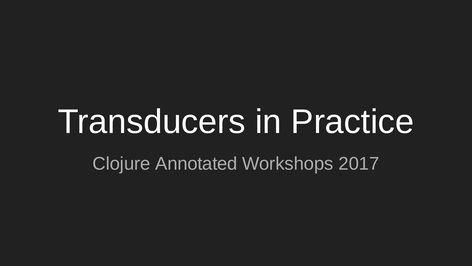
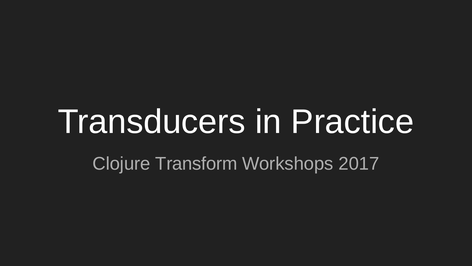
Annotated: Annotated -> Transform (196, 163)
